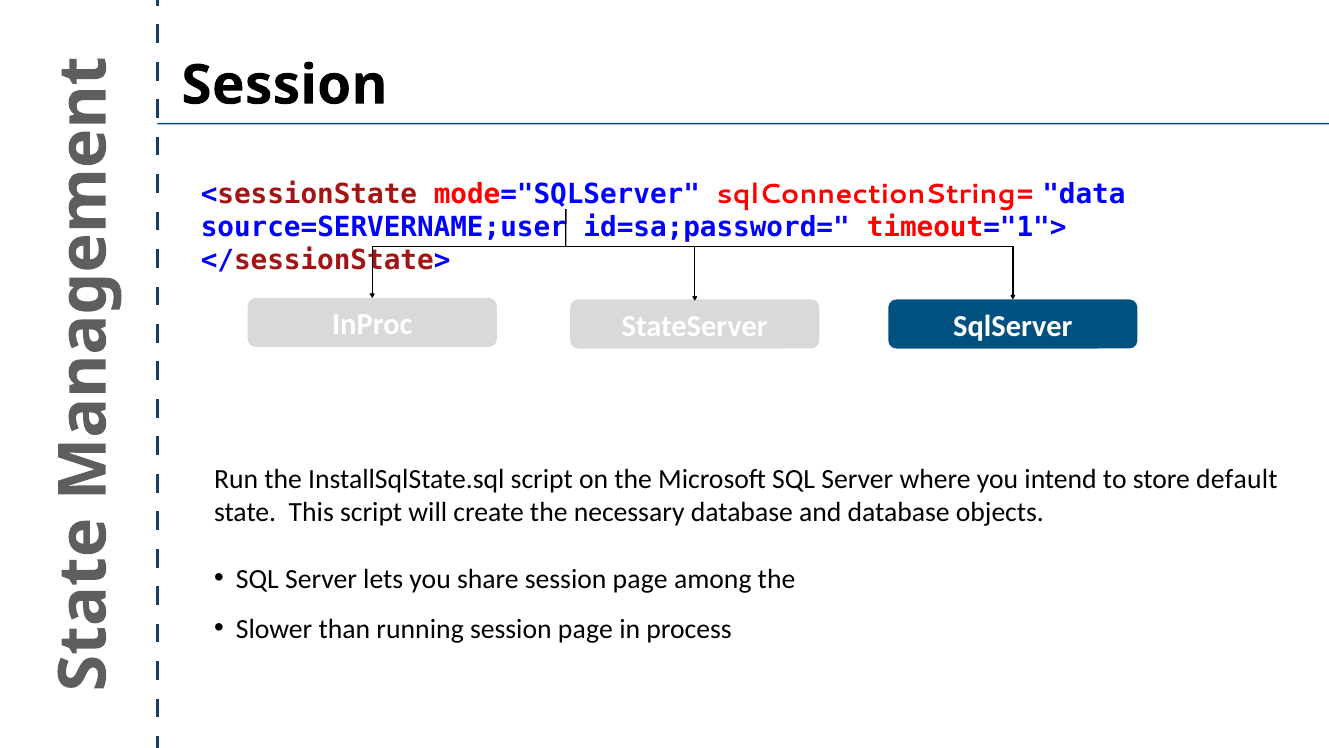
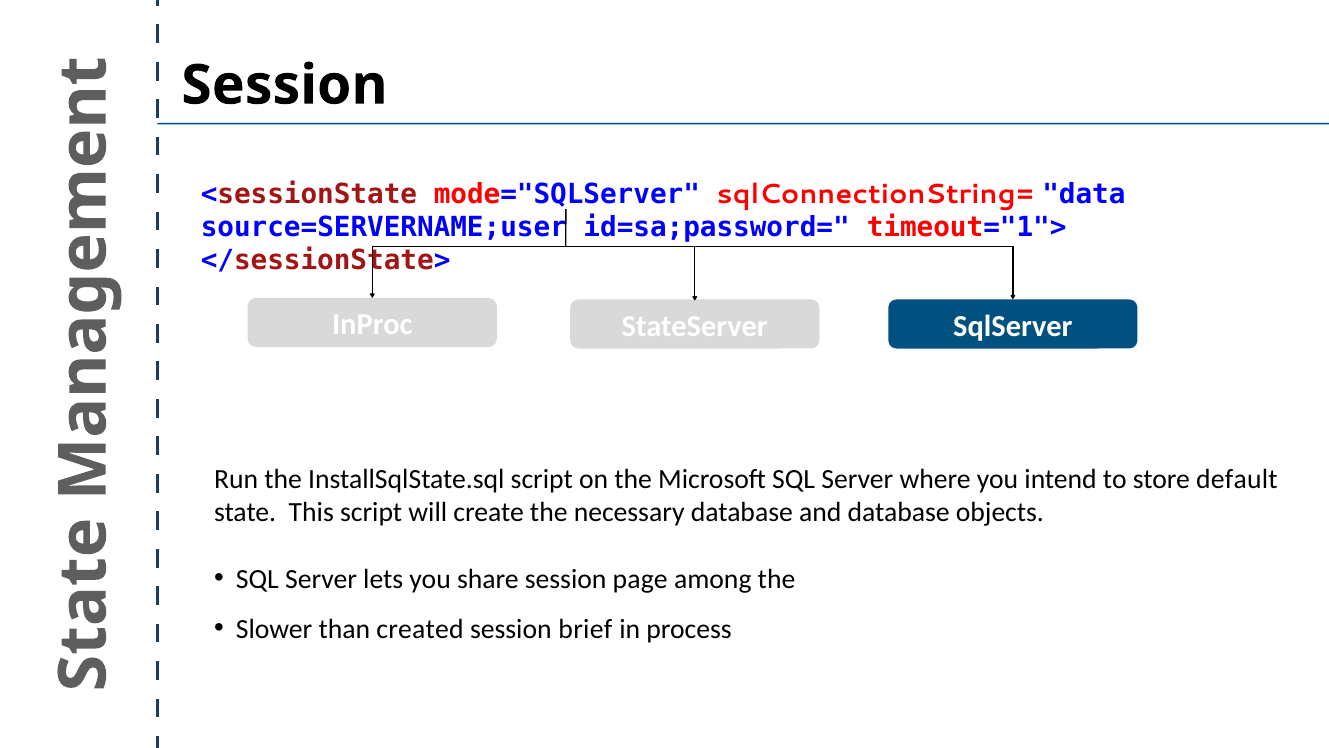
running: running -> created (420, 629)
page: page -> brief (585, 629)
